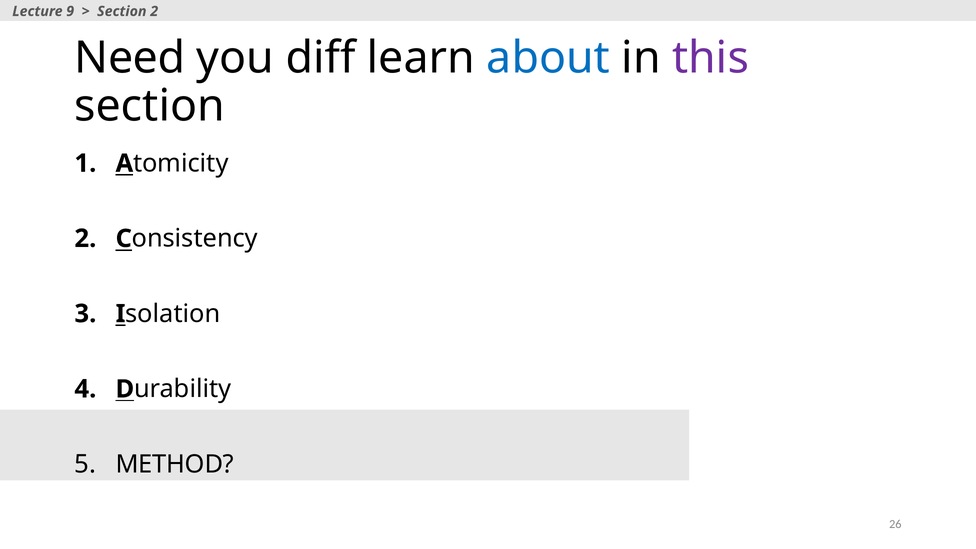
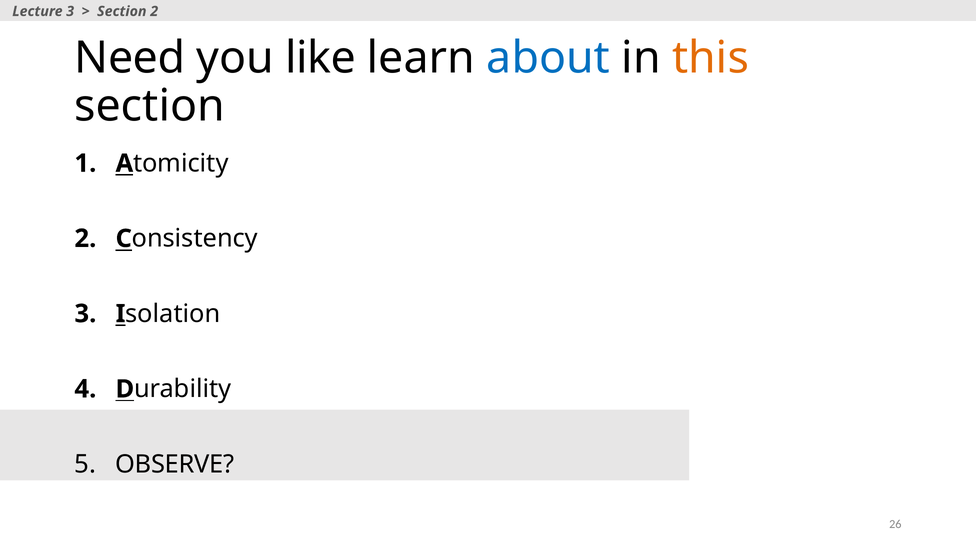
Lecture 9: 9 -> 3 (70, 11)
diff: diff -> like (321, 58)
this colour: purple -> orange (711, 58)
METHOD: METHOD -> OBSERVE (175, 464)
